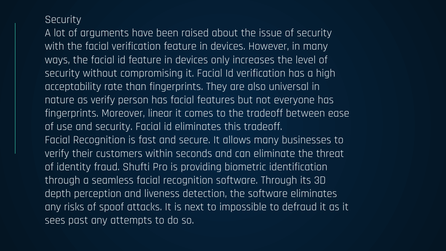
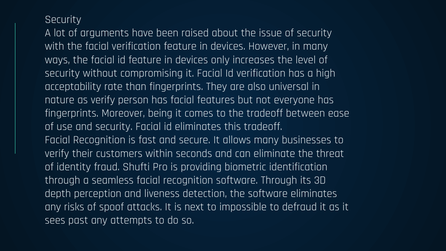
linear: linear -> being (160, 113)
